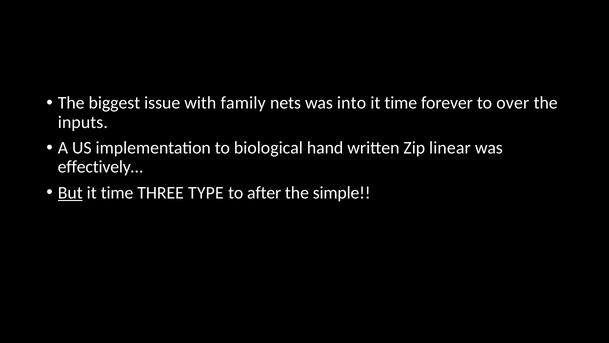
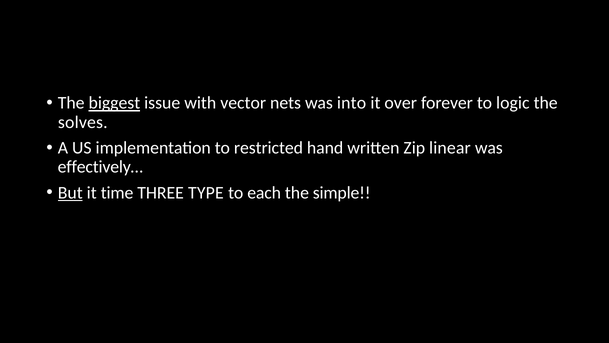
biggest underline: none -> present (114, 103)
family: family -> vector (243, 103)
time: time -> over (401, 103)
over: over -> logic (513, 103)
inputs: inputs -> solves (83, 122)
biological: biological -> restricted (268, 148)
after: after -> each (264, 192)
